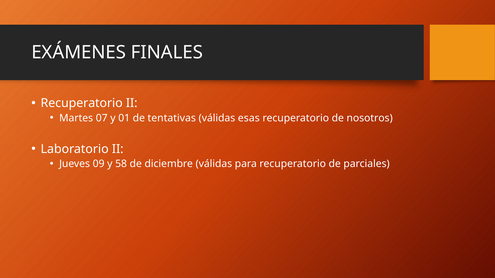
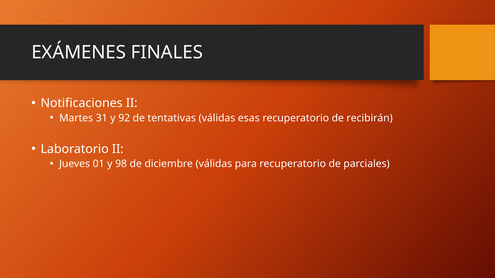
Recuperatorio: Recuperatorio -> Notificaciones (82, 103)
07: 07 -> 31 (102, 118)
01: 01 -> 92 (124, 118)
nosotros: nosotros -> recibirán (370, 118)
09: 09 -> 01 (99, 164)
58: 58 -> 98 (121, 164)
